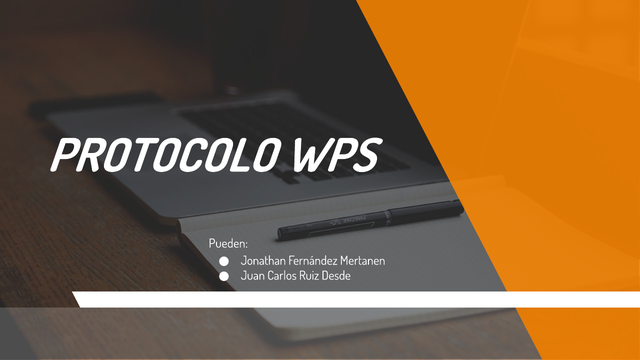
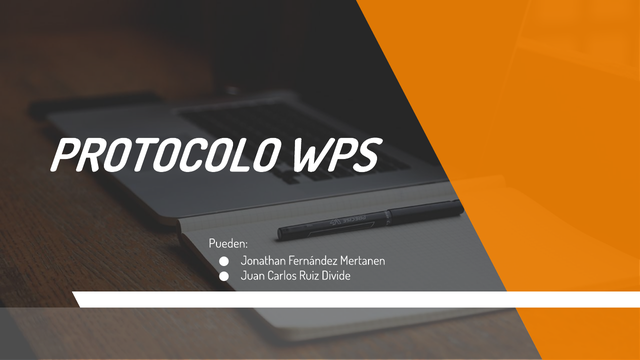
Desde: Desde -> Divide (336, 276)
